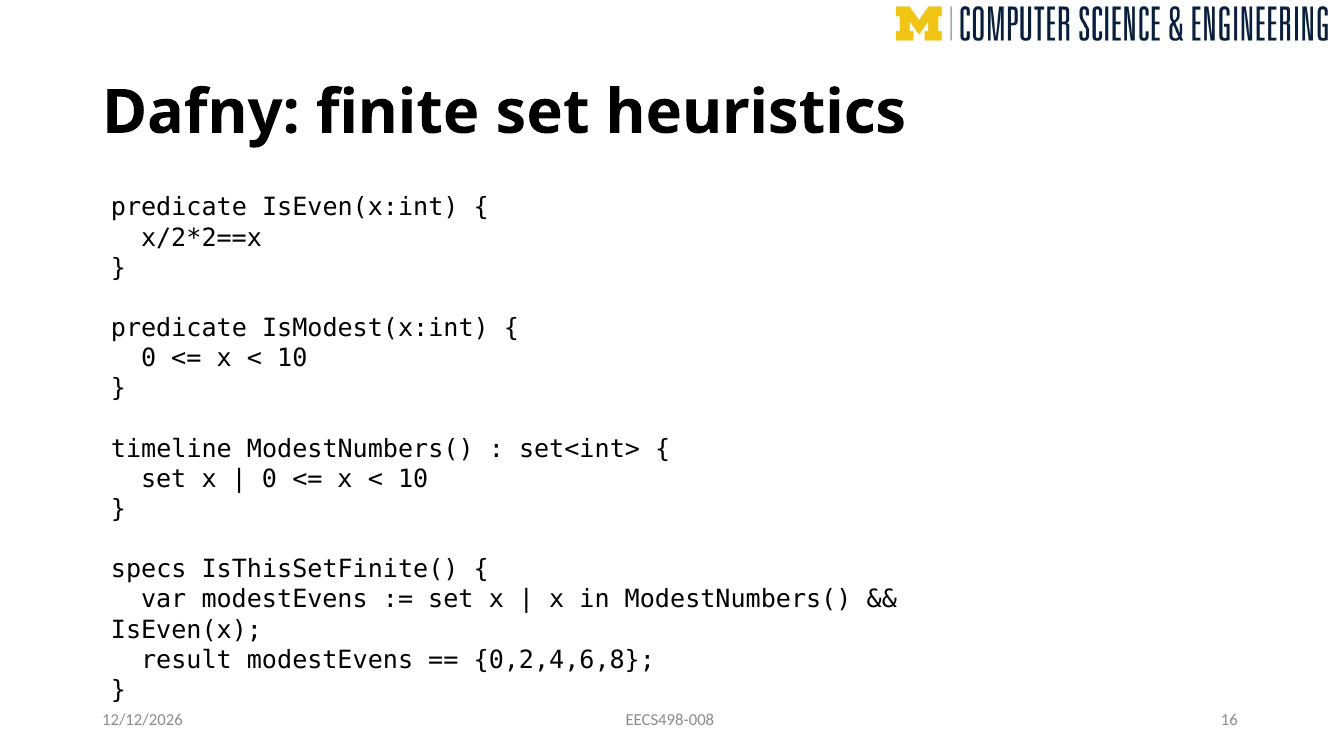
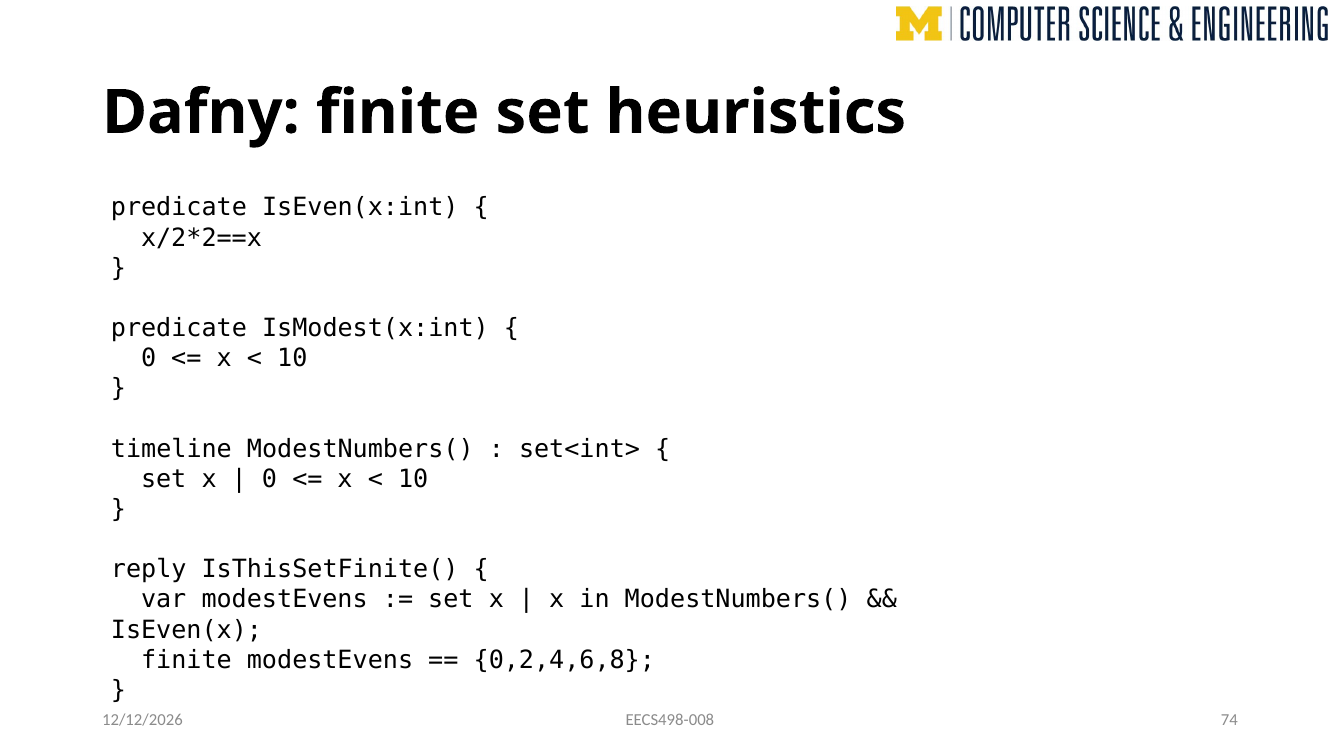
specs: specs -> reply (149, 569)
result: result -> finite (186, 660)
16: 16 -> 74 (1229, 720)
